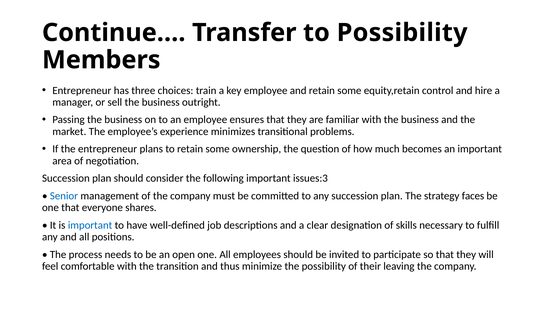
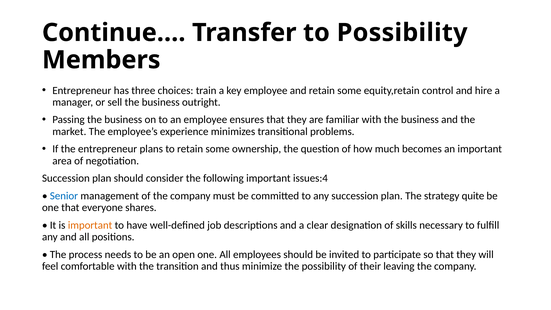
issues:3: issues:3 -> issues:4 (310, 178)
faces: faces -> quite (473, 196)
important colour: blue -> orange (90, 225)
